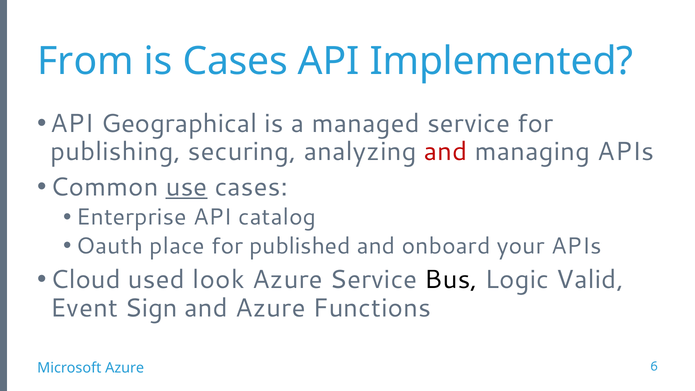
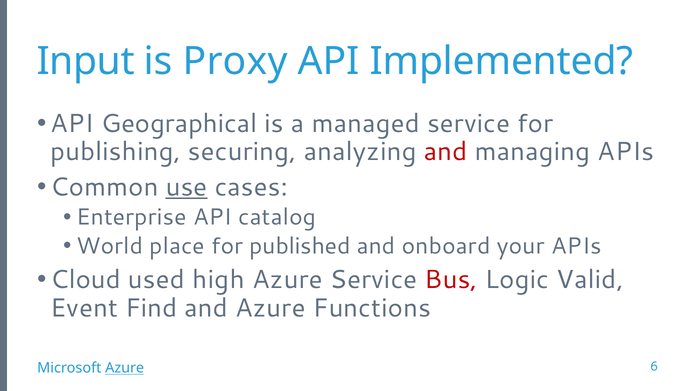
From: From -> Input (86, 61)
is Cases: Cases -> Proxy (235, 61)
Oauth: Oauth -> World (110, 246)
look: look -> high (219, 280)
Bus colour: black -> red (451, 280)
Sign: Sign -> Find (151, 308)
Azure underline: none -> present (125, 368)
